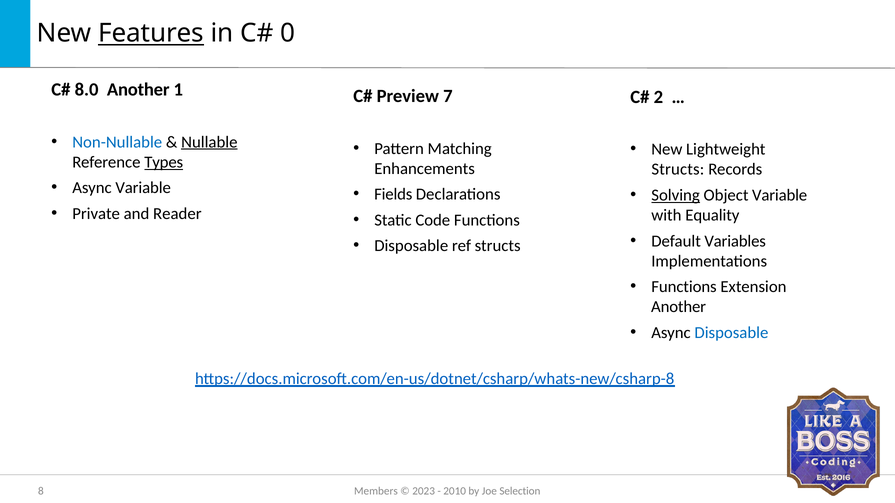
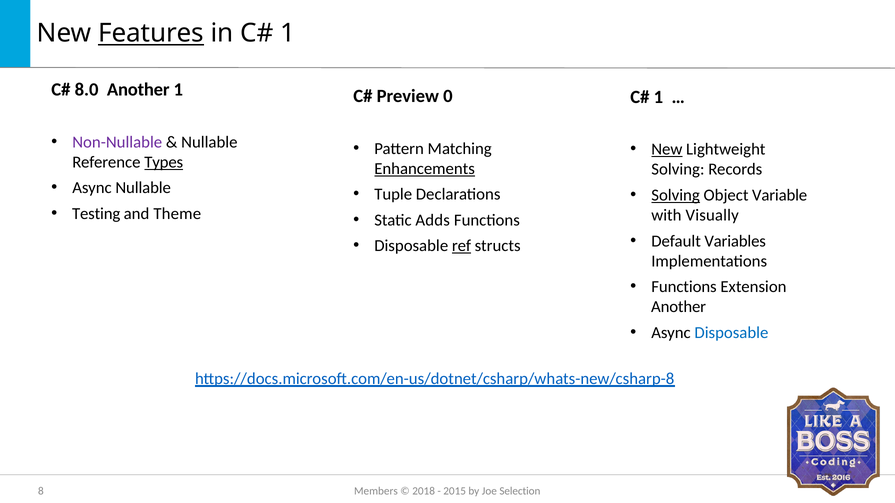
0: 0 -> 1 (288, 33)
7: 7 -> 0 (448, 96)
2: 2 -> 1 (658, 97)
Non-Nullable colour: blue -> purple (117, 142)
Nullable underline: present -> none (209, 142)
New underline: none -> present (667, 149)
Enhancements underline: none -> present (425, 169)
Structs: Structs -> Solving (678, 170)
Async Variable: Variable -> Nullable (143, 188)
Fields: Fields -> Tuple (393, 195)
Private: Private -> Testing (96, 214)
Reader: Reader -> Theme (177, 214)
Equality: Equality -> Visually (712, 215)
Code: Code -> Adds (433, 220)
ref underline: none -> present (462, 246)
2023: 2023 -> 2018 (424, 491)
2010: 2010 -> 2015 (455, 491)
